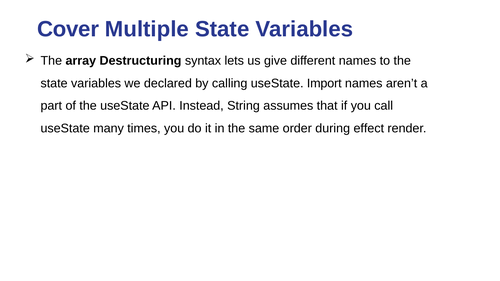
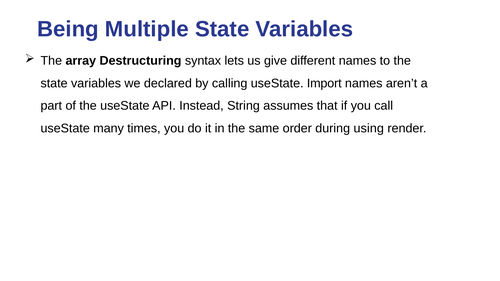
Cover: Cover -> Being (68, 29)
effect: effect -> using (369, 128)
